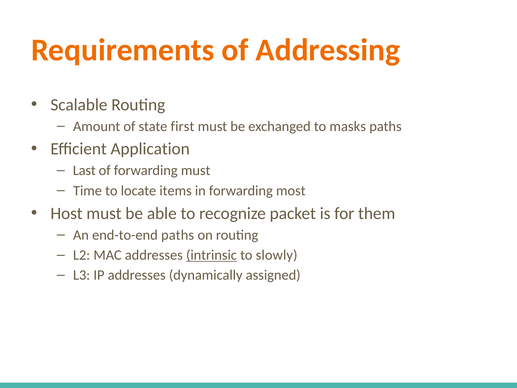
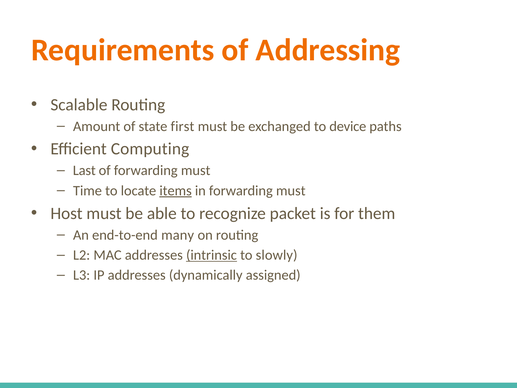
masks: masks -> device (348, 126)
Application: Application -> Computing (150, 149)
items underline: none -> present (176, 191)
in forwarding most: most -> must (291, 191)
end-to-end paths: paths -> many (178, 235)
